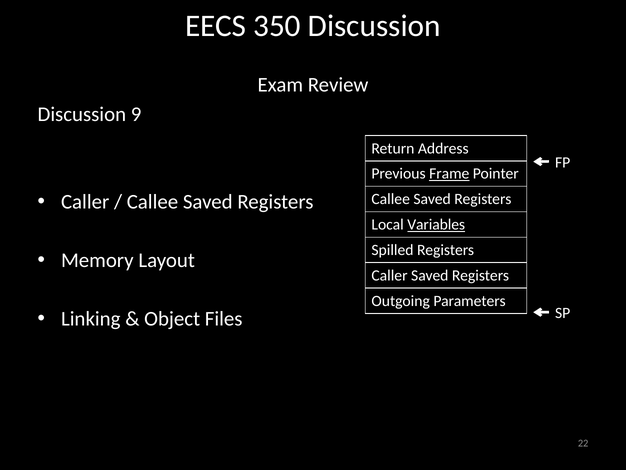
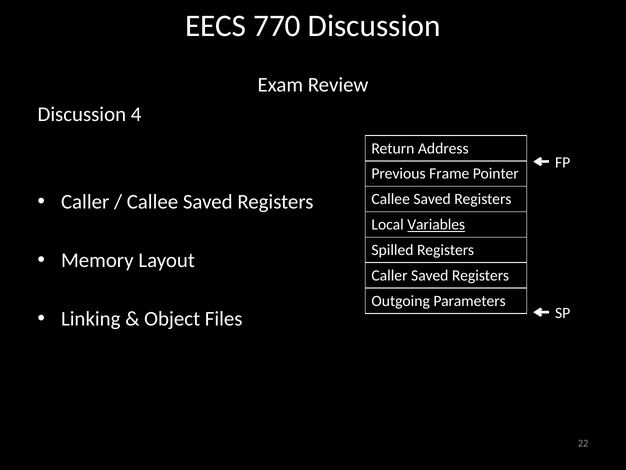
350: 350 -> 770 (277, 26)
9: 9 -> 4 (136, 114)
Frame underline: present -> none (449, 174)
